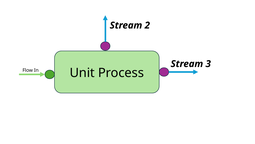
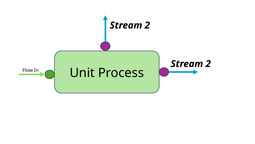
3: 3 -> 2 (208, 64)
